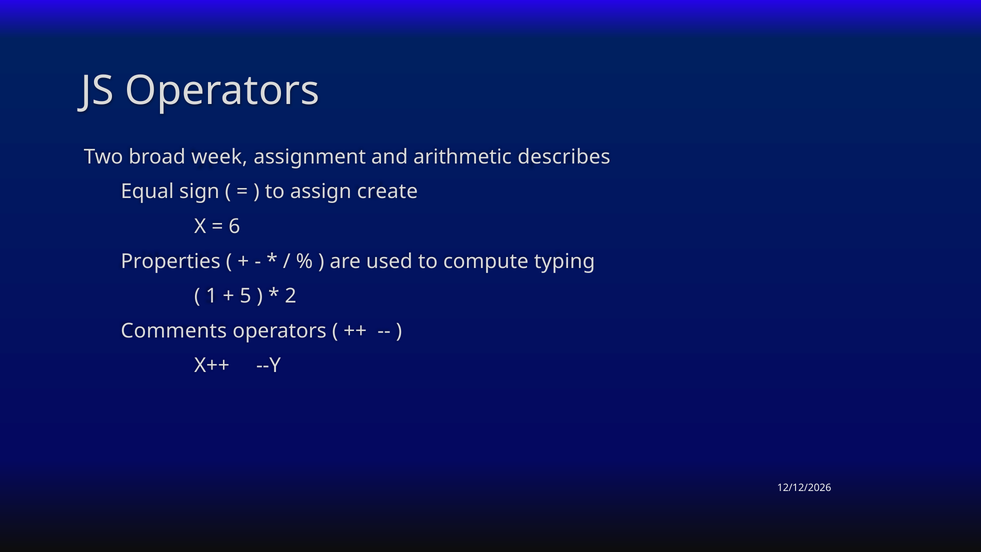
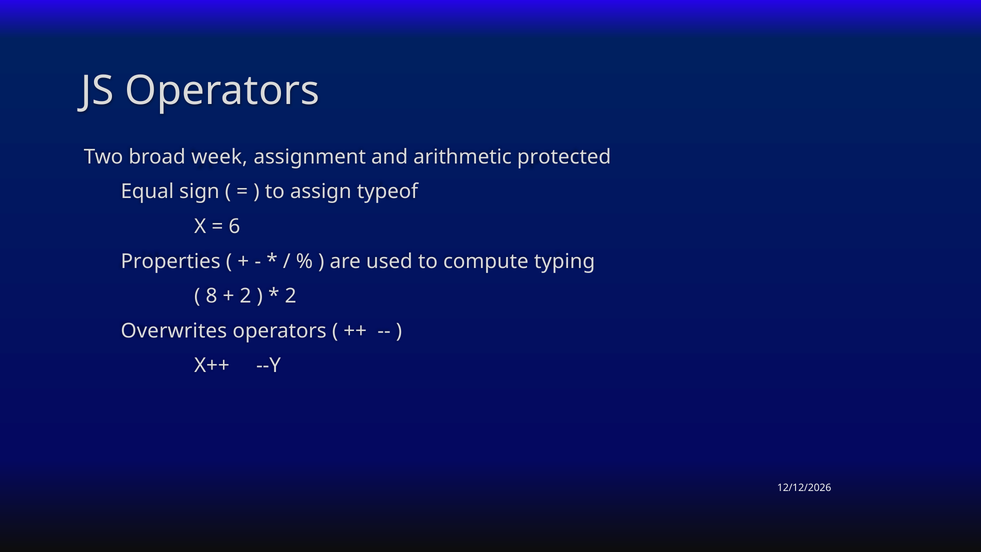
describes: describes -> protected (564, 157)
create: create -> typeof (388, 192)
1: 1 -> 8 (211, 296)
5: 5 -> 2 (246, 296)
Comments: Comments -> Overwrites (174, 331)
